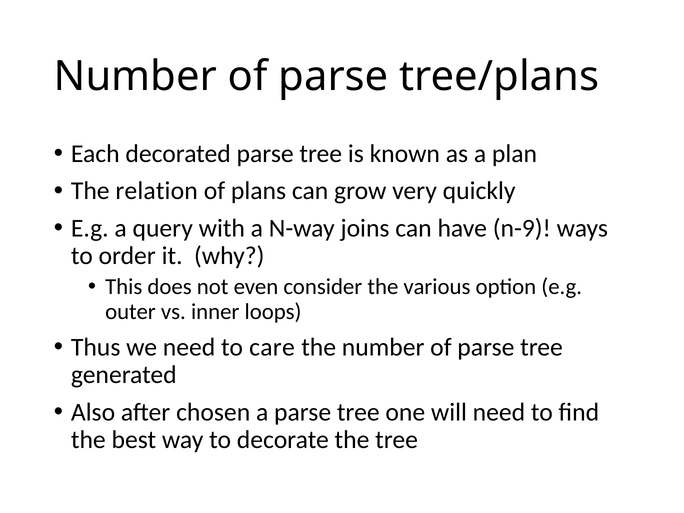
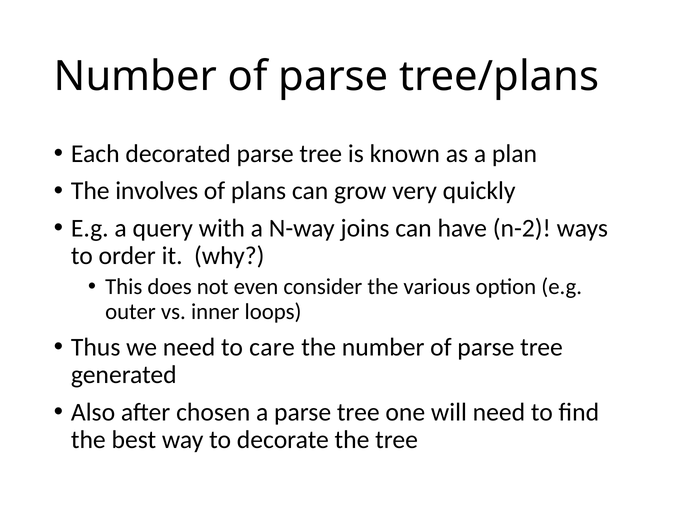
relation: relation -> involves (157, 191)
n-9: n-9 -> n-2 (522, 228)
